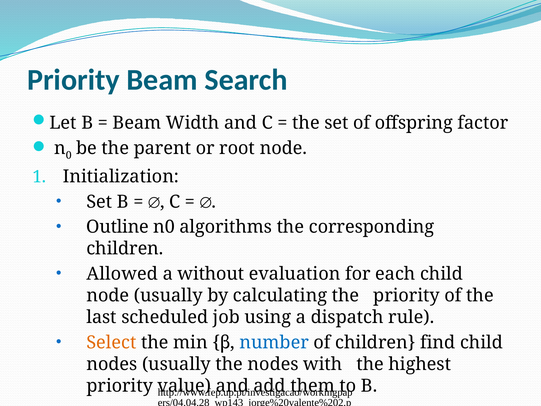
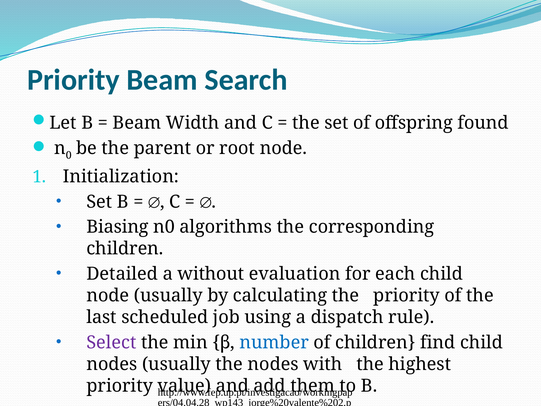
factor: factor -> found (483, 123)
Outline: Outline -> Biasing (118, 227)
Allowed: Allowed -> Detailed (122, 274)
Select colour: orange -> purple (111, 342)
